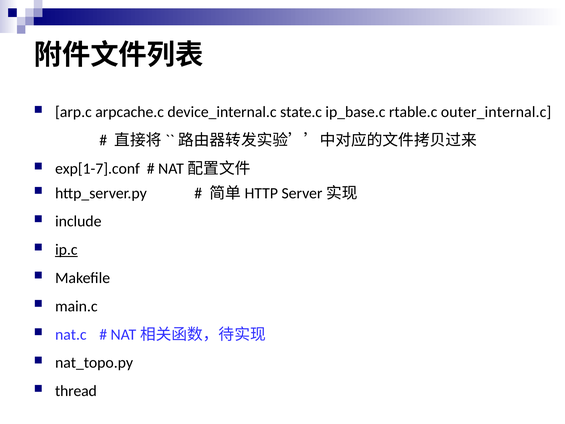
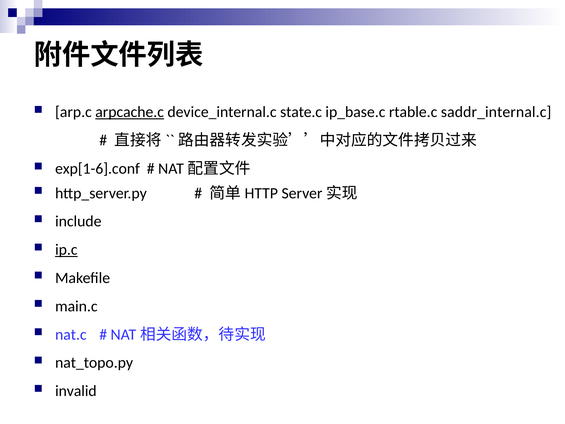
arpcache.c underline: none -> present (130, 112)
outer_internal.c: outer_internal.c -> saddr_internal.c (496, 112)
exp[1-7].conf: exp[1-7].conf -> exp[1-6].conf (97, 169)
thread: thread -> invalid (76, 391)
